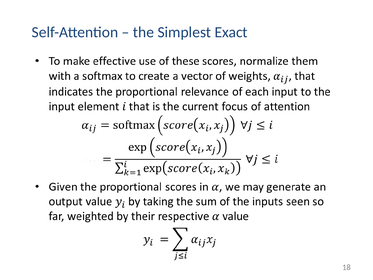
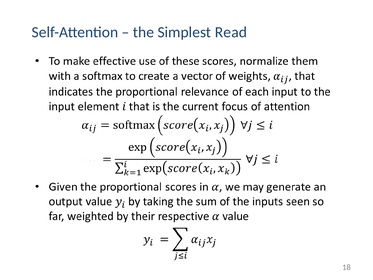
Exact: Exact -> Read (231, 32)
